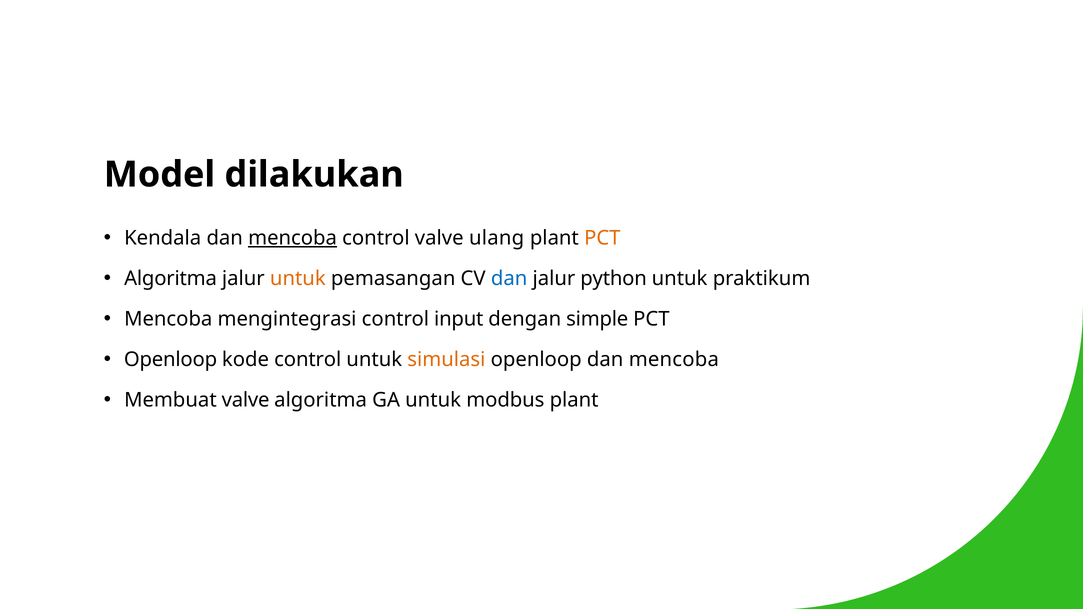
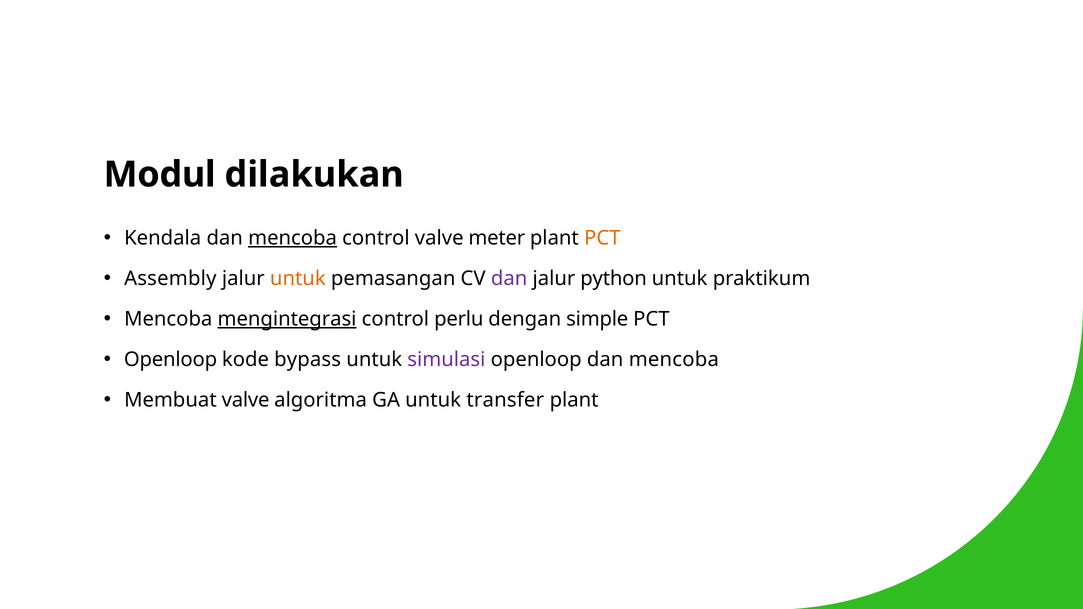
Model: Model -> Modul (160, 175)
ulang: ulang -> meter (497, 238)
Algoritma: Algoritma -> Assembly (170, 279)
dan colour: blue -> purple (509, 279)
mengintegrasi underline: none -> present (287, 319)
input: input -> perlu (459, 319)
kode control: control -> bypass (308, 360)
simulasi colour: orange -> purple (446, 360)
modbus: modbus -> transfer (505, 400)
